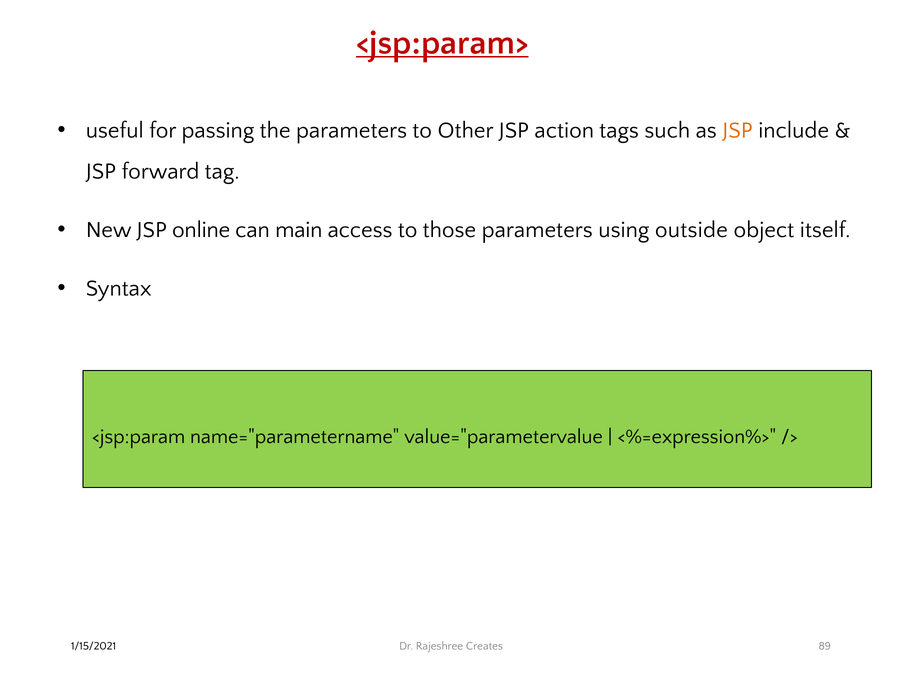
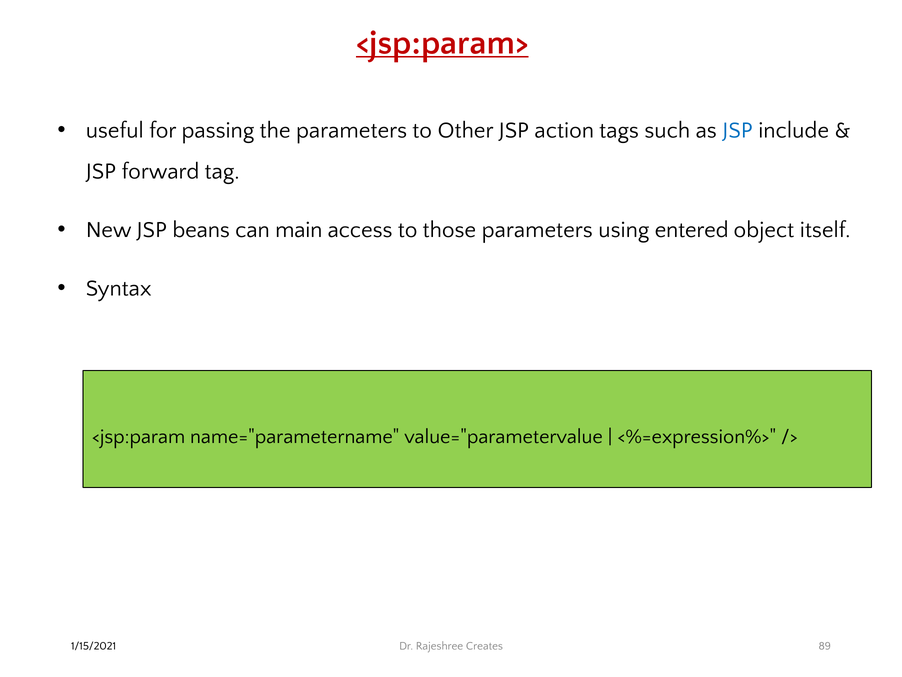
JSP colour: orange -> blue (738, 130)
online: online -> beans (201, 230)
outside: outside -> entered (692, 230)
